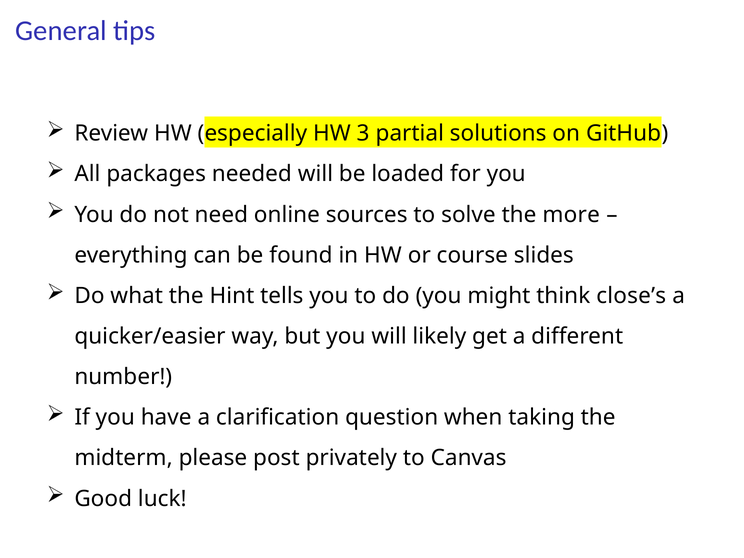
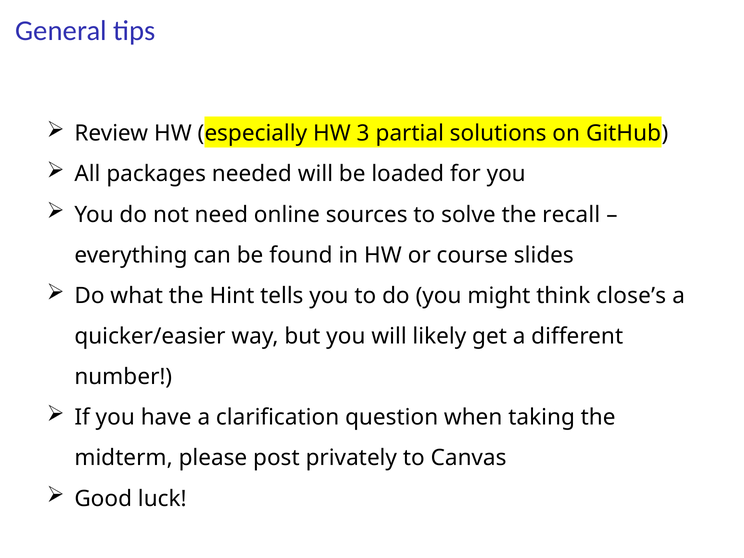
more: more -> recall (571, 215)
